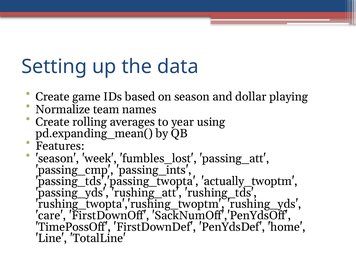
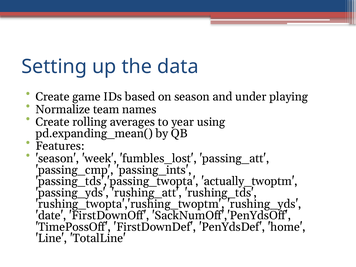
dollar: dollar -> under (251, 97)
care: care -> date (51, 215)
